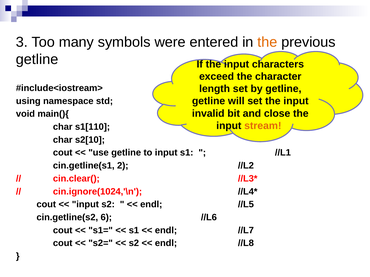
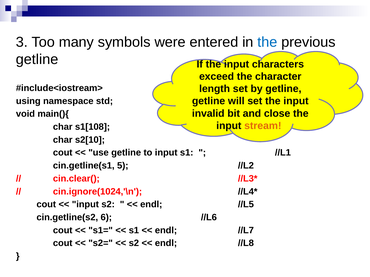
the colour: orange -> blue (267, 42)
s1[110: s1[110 -> s1[108 (93, 127)
2: 2 -> 5 (123, 166)
